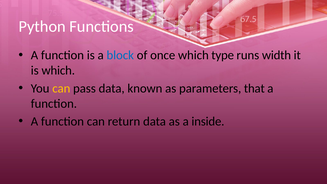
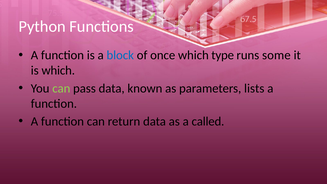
width: width -> some (276, 55)
can colour: yellow -> light green (61, 88)
that: that -> lists (254, 88)
inside: inside -> called (208, 121)
